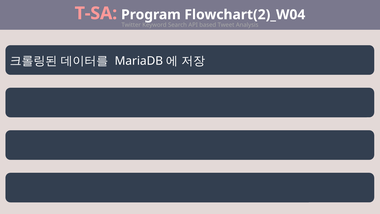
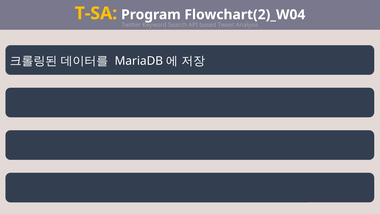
T-SA colour: pink -> yellow (96, 13)
